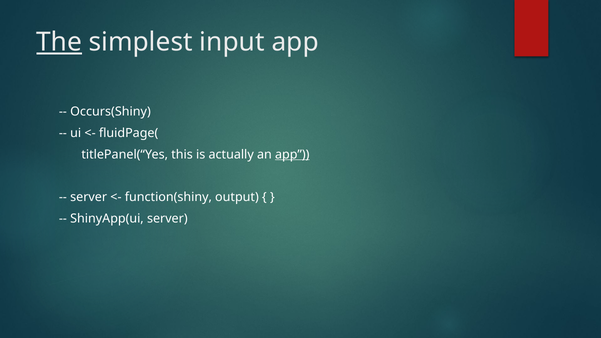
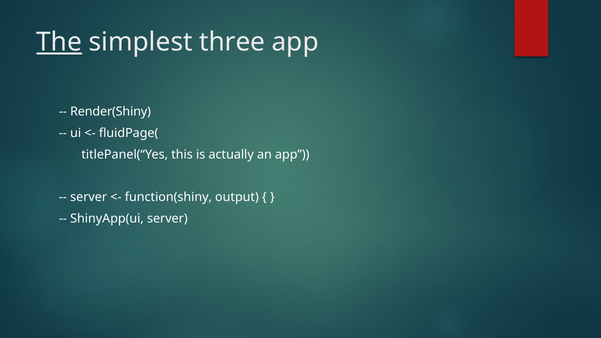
input: input -> three (232, 42)
Occurs(Shiny: Occurs(Shiny -> Render(Shiny (111, 112)
app underline: present -> none (292, 154)
